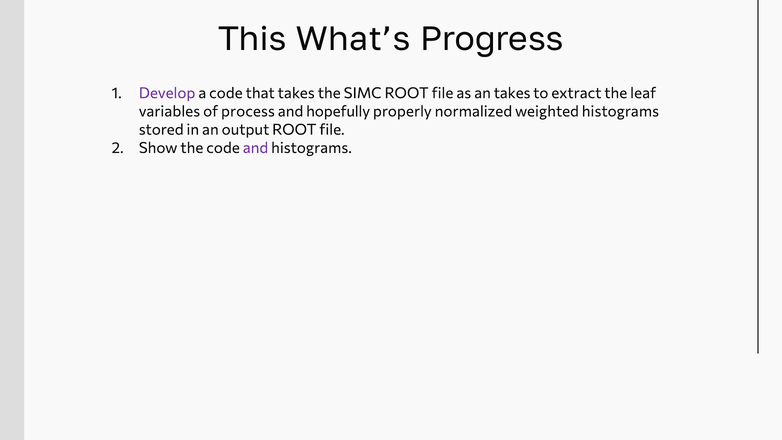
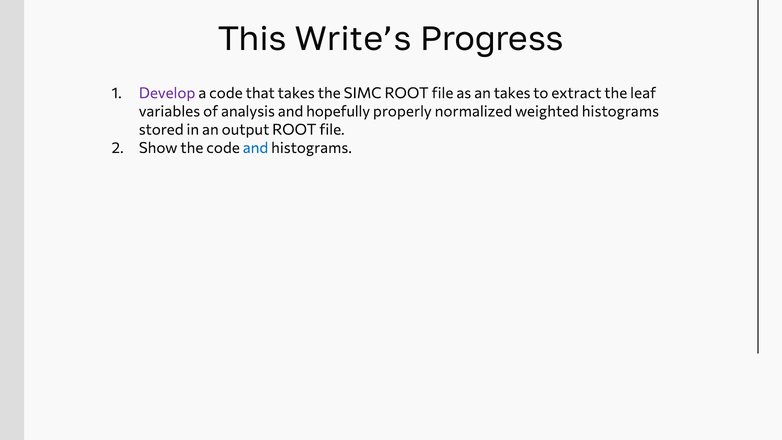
What’s: What’s -> Write’s (353, 39)
process: process -> analysis (248, 111)
and colour: purple -> blue (255, 148)
